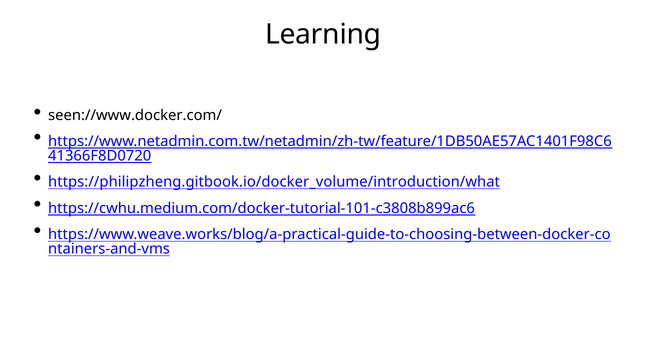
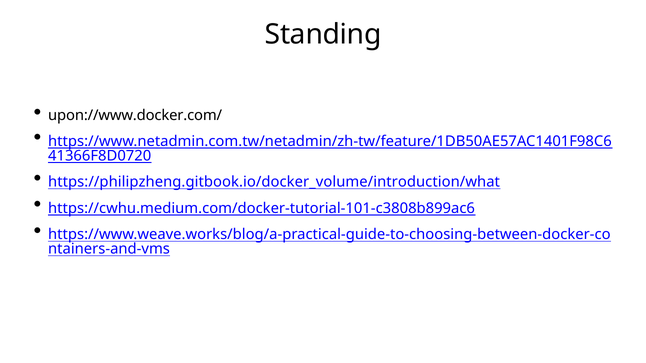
Learning: Learning -> Standing (323, 34)
seen://www.docker.com/: seen://www.docker.com/ -> upon://www.docker.com/ (135, 116)
